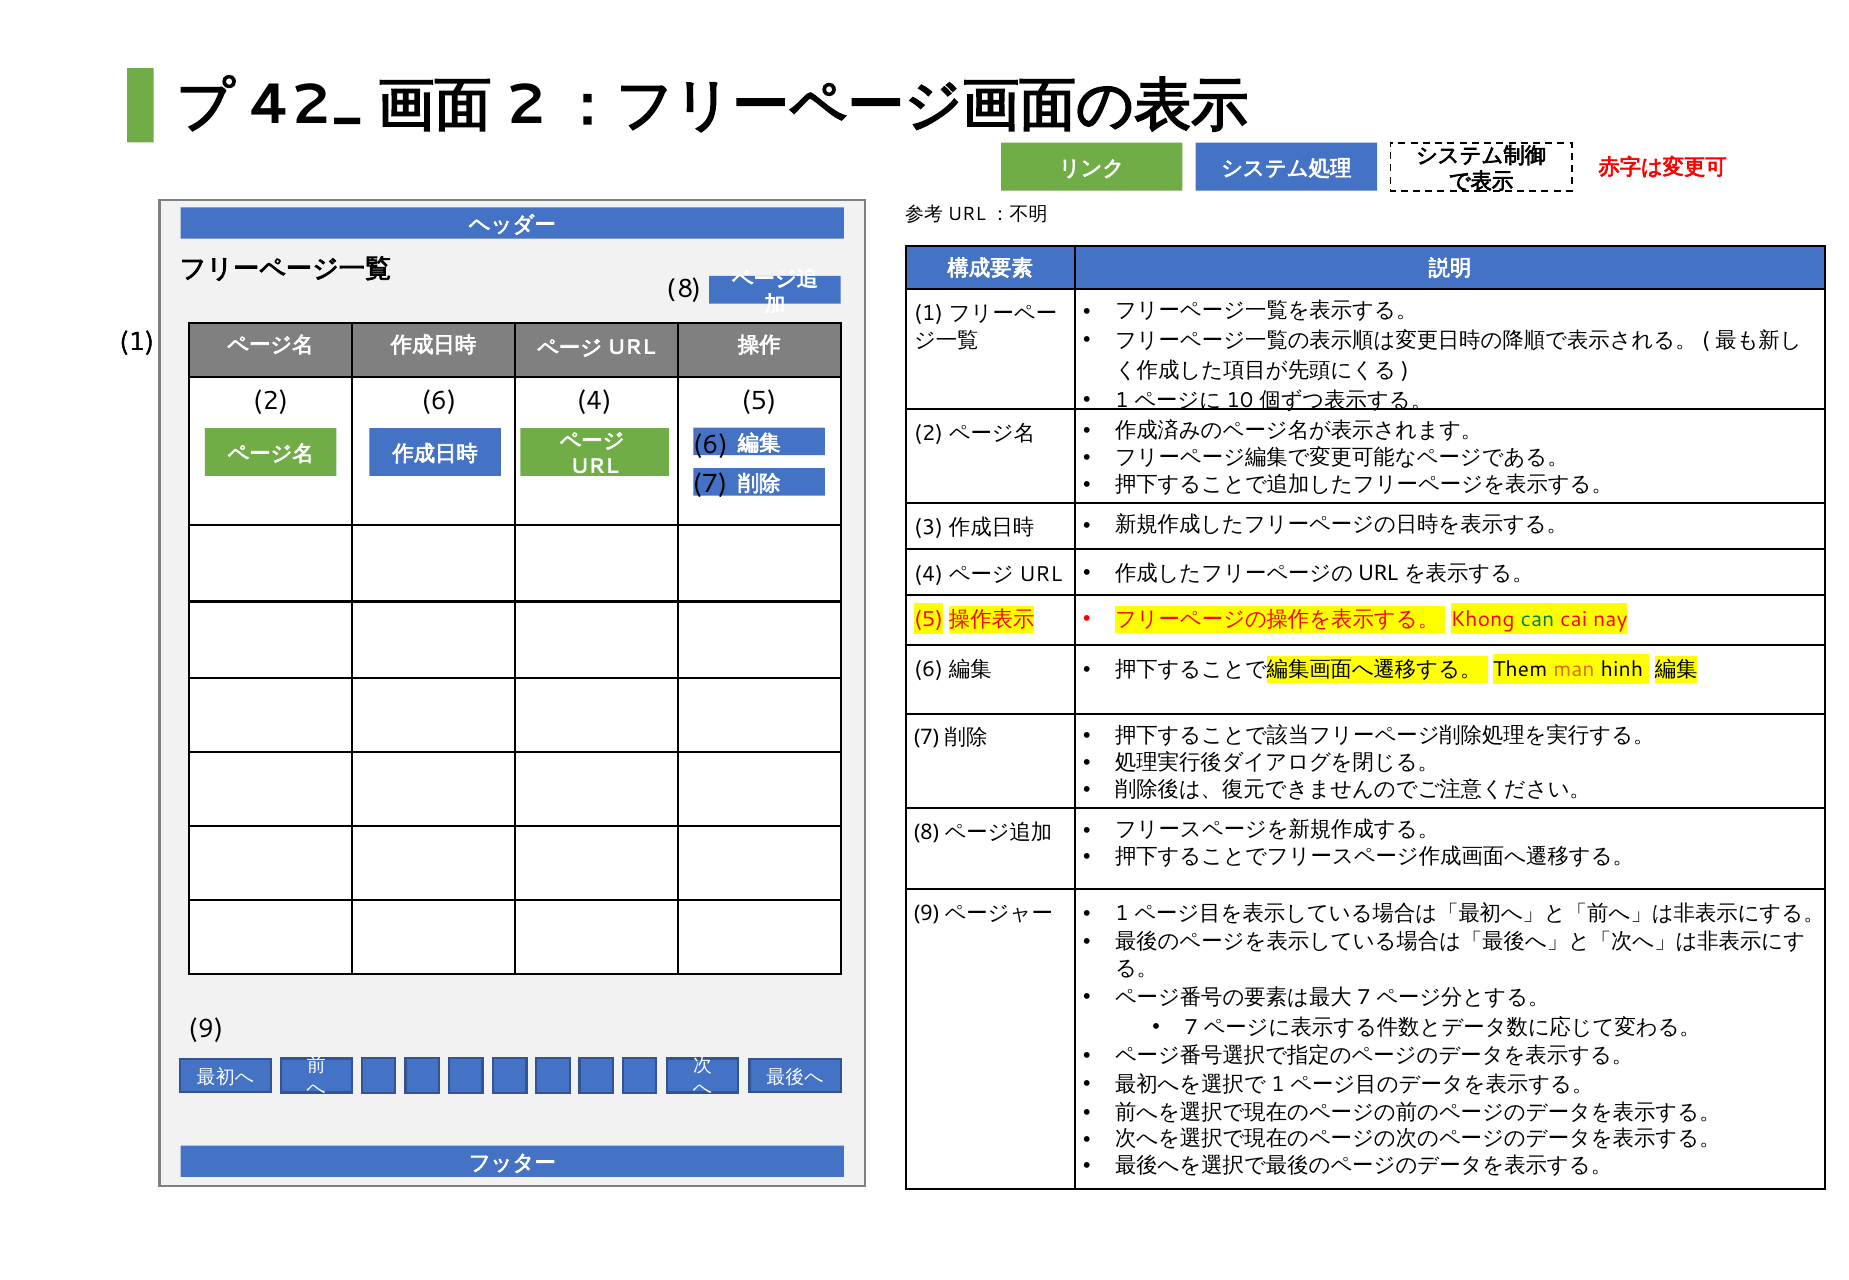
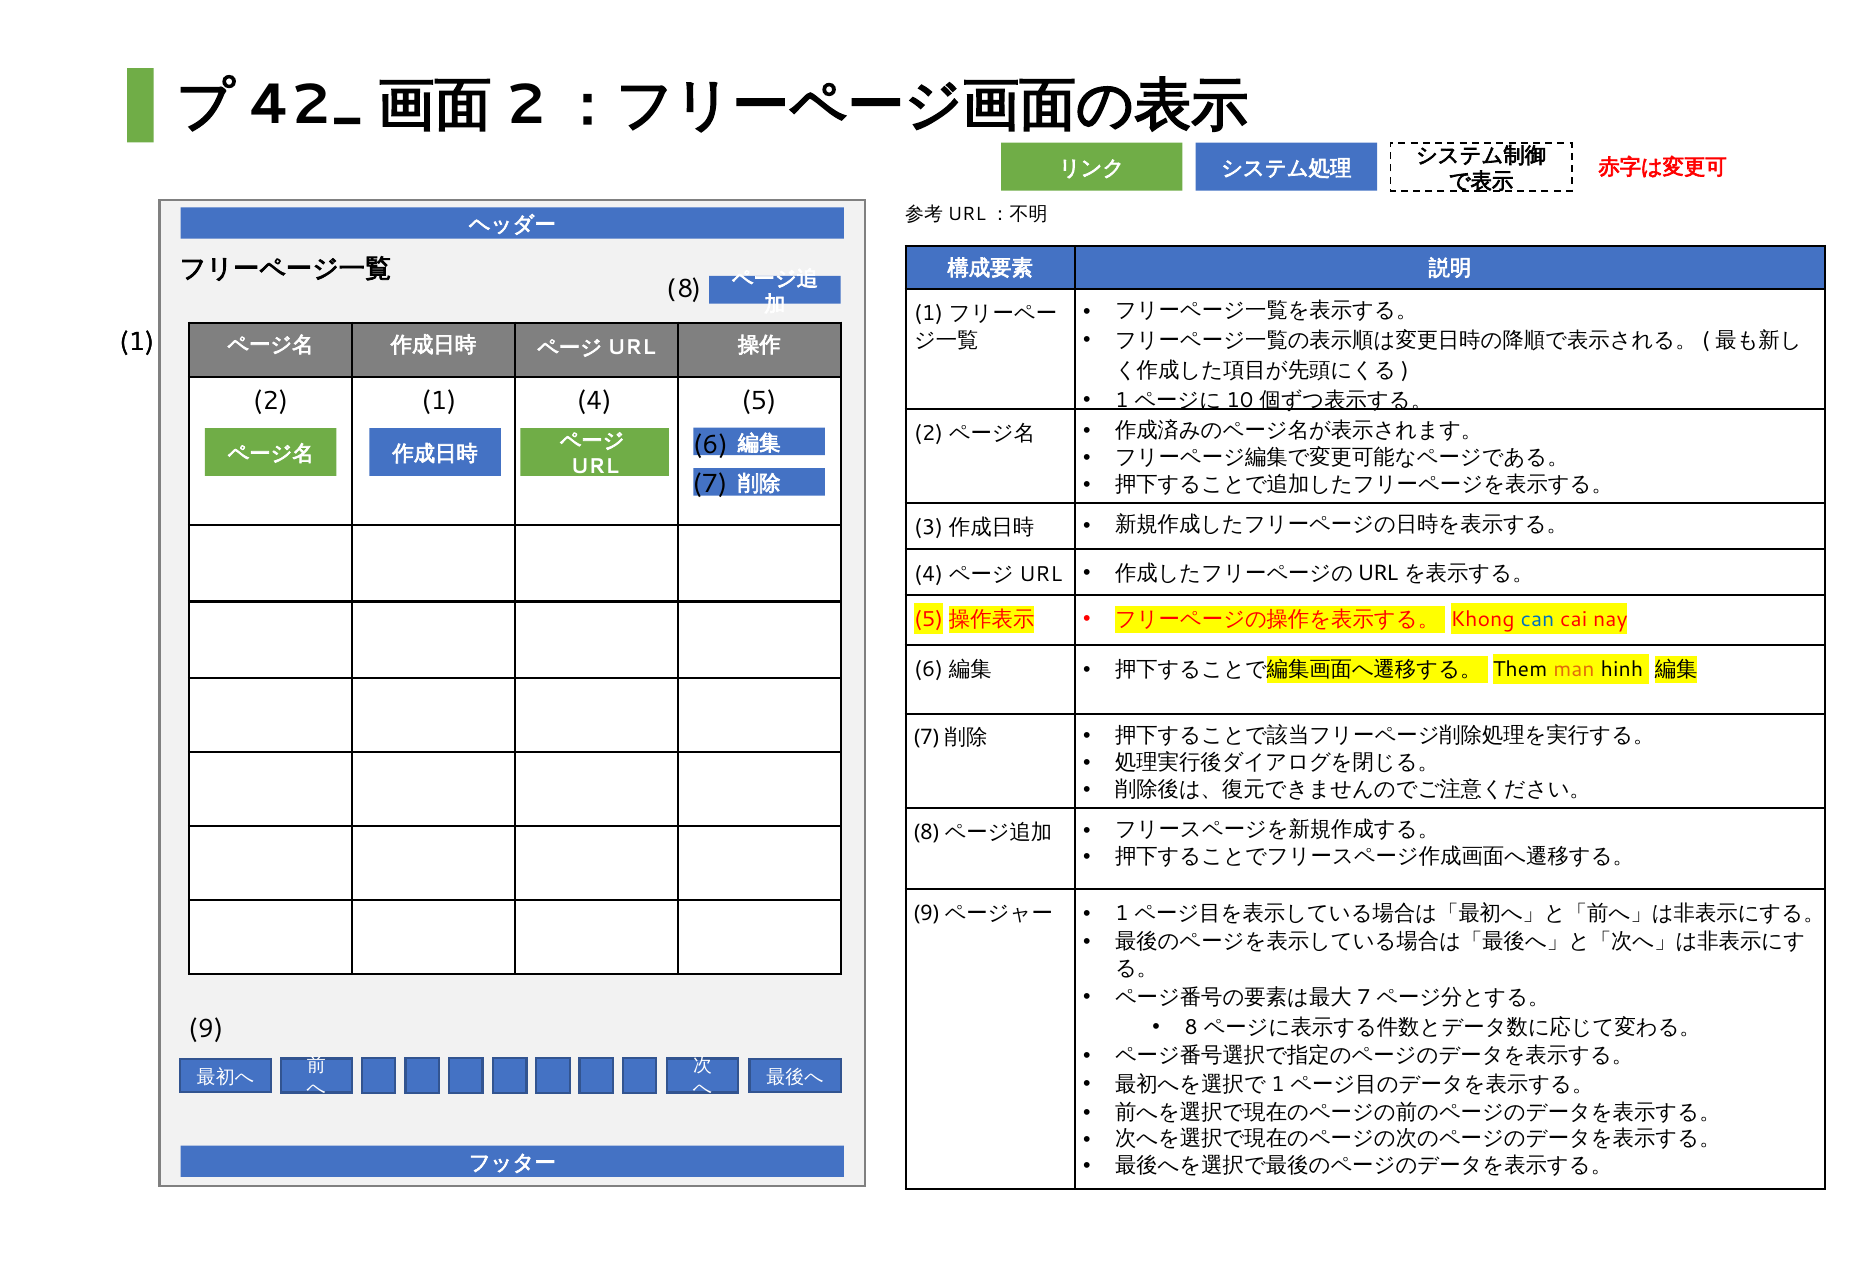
2 6: 6 -> 1 (439, 401)
can colour: green -> blue (1538, 620)
7: 7 -> 8 (1191, 1028)
